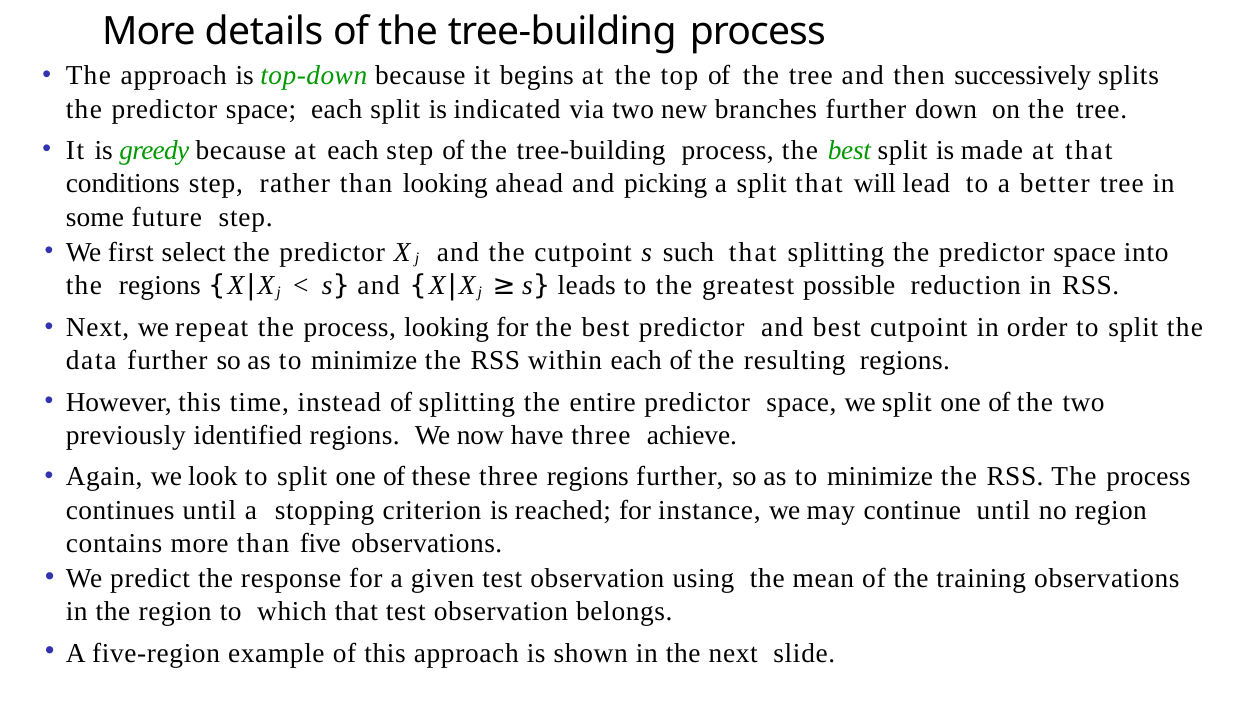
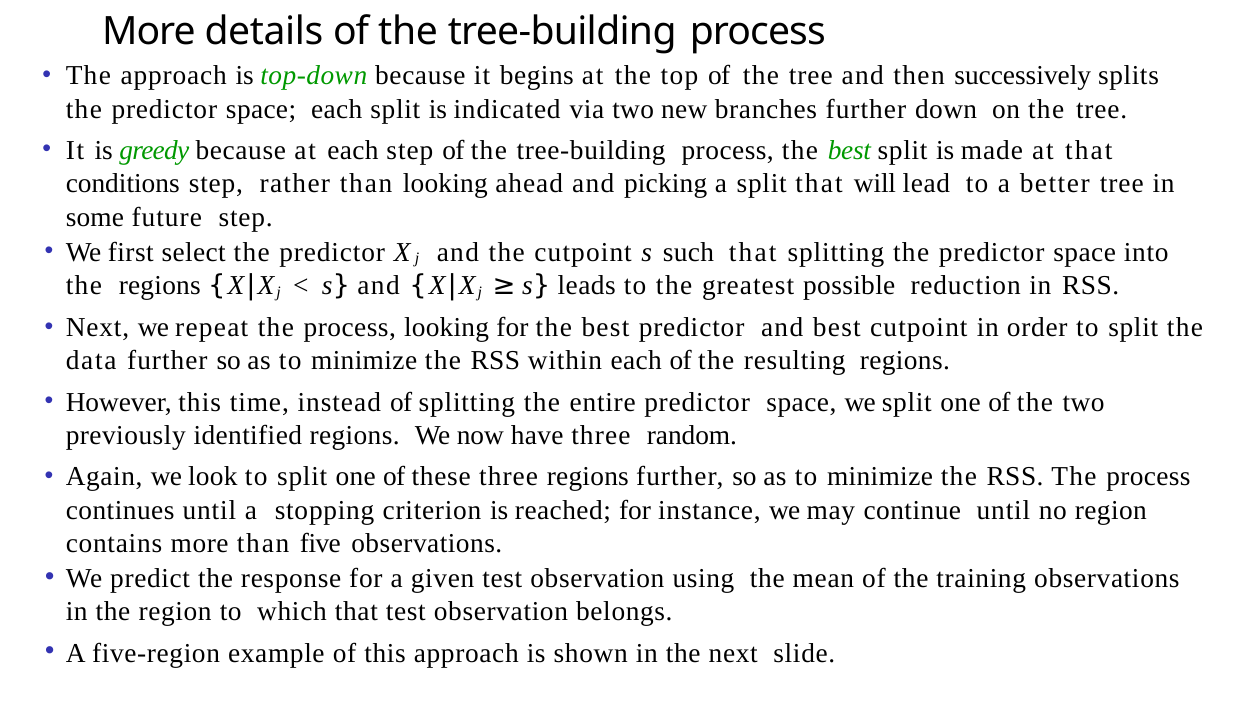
achieve: achieve -> random (692, 436)
